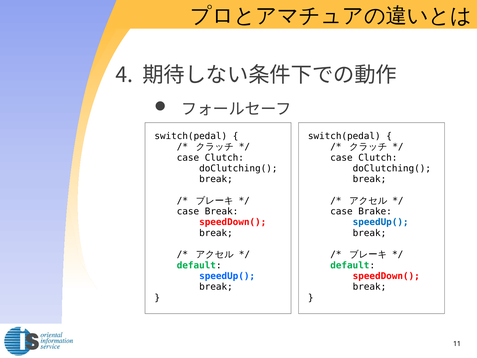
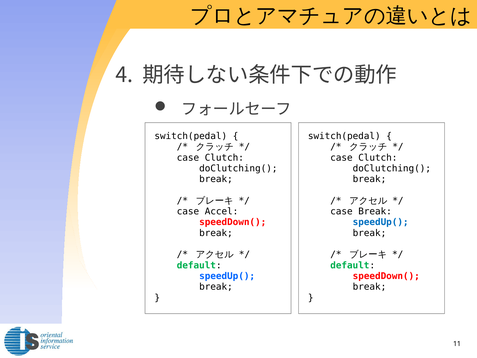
case Break: Break -> Accel (222, 211)
case Brake: Brake -> Break (375, 211)
